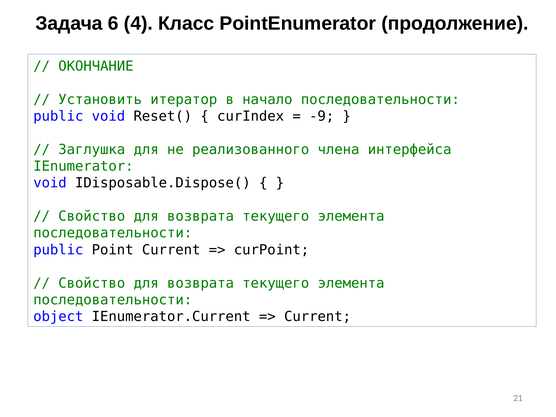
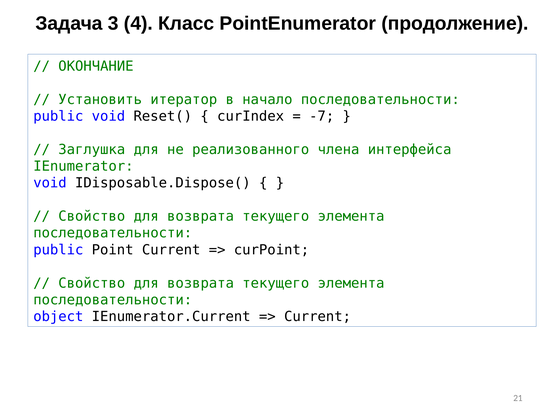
6: 6 -> 3 (113, 23)
-9: -9 -> -7 (322, 116)
